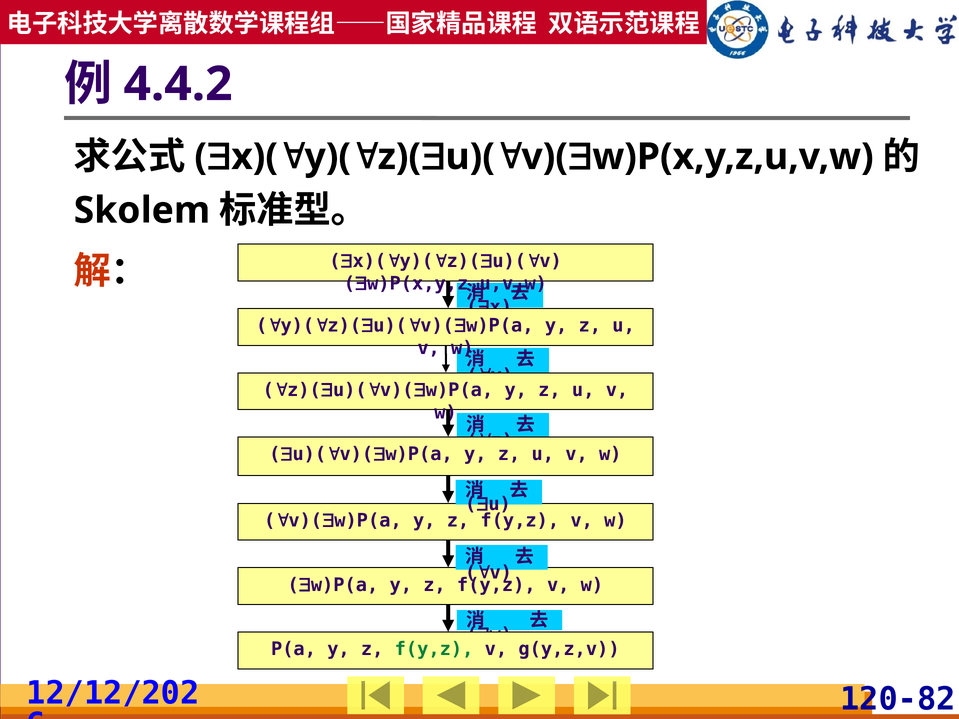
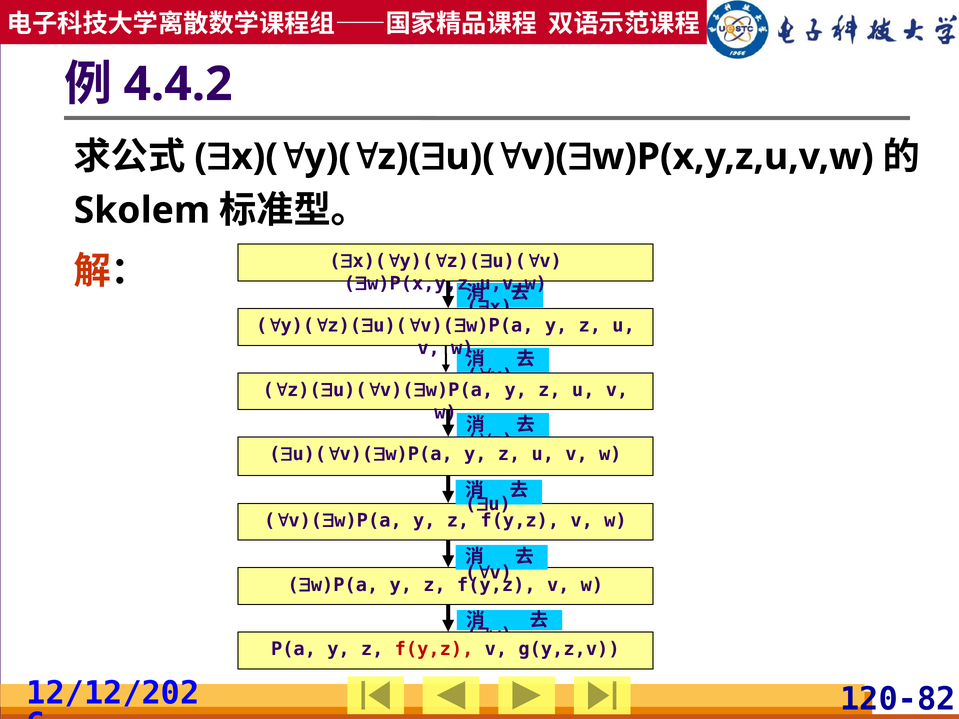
f(y,z colour: green -> red (434, 650)
